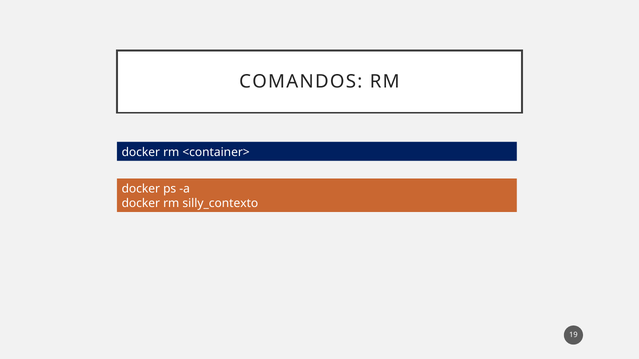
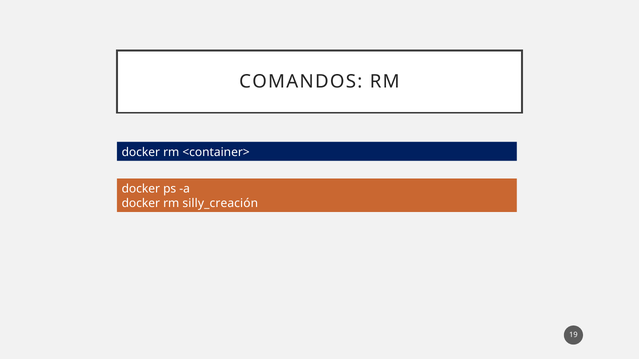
silly_contexto: silly_contexto -> silly_creación (220, 204)
